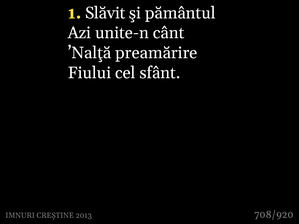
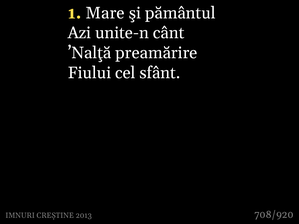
Slăvit: Slăvit -> Mare (105, 13)
